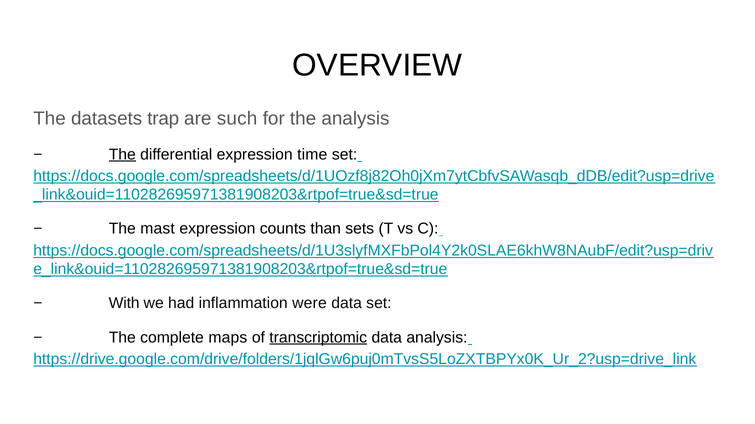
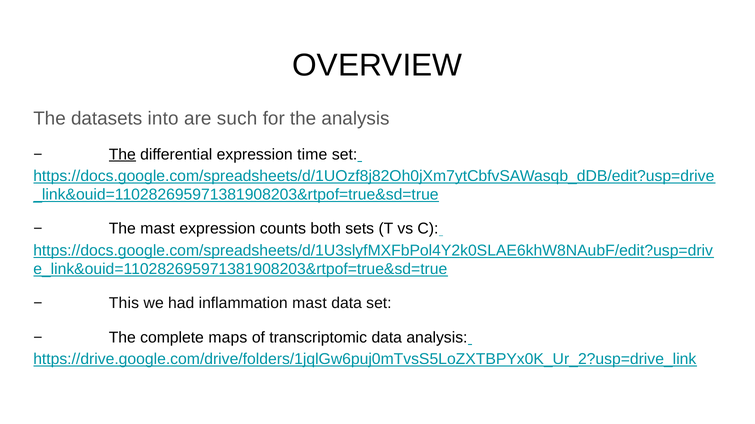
trap: trap -> into (163, 119)
than: than -> both (326, 229)
With: With -> This (124, 304)
inflammation were: were -> mast (309, 304)
transcriptomic underline: present -> none (318, 338)
